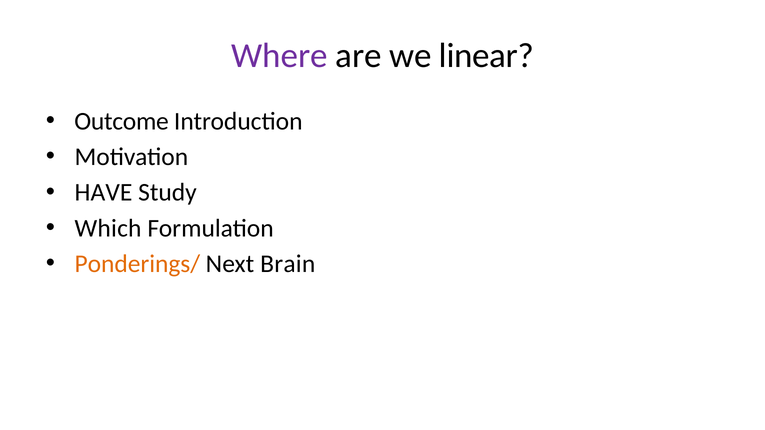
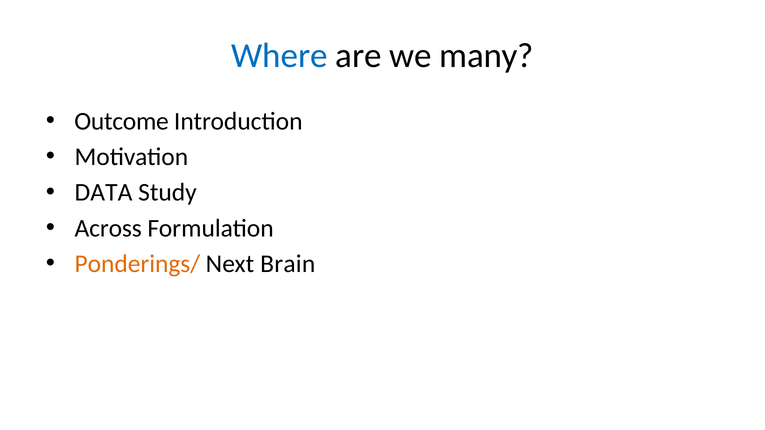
Where colour: purple -> blue (280, 56)
linear: linear -> many (486, 56)
HAVE: HAVE -> DATA (103, 193)
Which: Which -> Across (108, 228)
